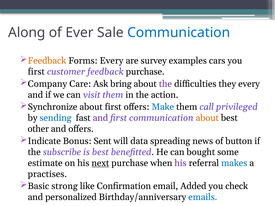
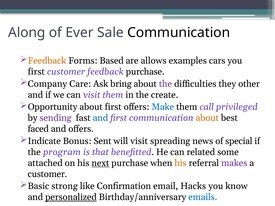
Communication colour: blue -> black (179, 33)
Forms Every: Every -> Based (112, 61)
survey: survey -> allows (154, 61)
they every: every -> other (249, 84)
action: action -> create (165, 95)
Synchronize: Synchronize -> Opportunity (53, 107)
sending colour: blue -> purple (56, 118)
and colour: purple -> blue (100, 118)
other: other -> faced (38, 129)
will data: data -> visit (139, 141)
button: button -> special (239, 141)
subscribe: subscribe -> program (62, 152)
is best: best -> that (100, 152)
bought: bought -> related (201, 152)
estimate: estimate -> attached (45, 163)
his colour: purple -> orange (180, 163)
makes colour: blue -> purple (234, 163)
practises: practises -> customer (47, 174)
Added: Added -> Hacks (193, 186)
check: check -> know (237, 186)
personalized underline: none -> present (71, 197)
